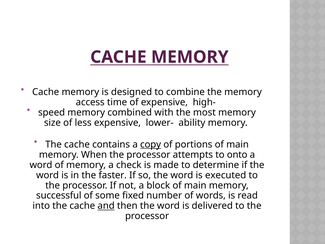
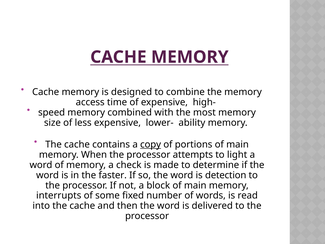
onto: onto -> light (237, 154)
executed: executed -> detection (226, 175)
successful: successful -> interrupts (59, 195)
and underline: present -> none (106, 206)
